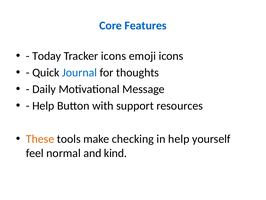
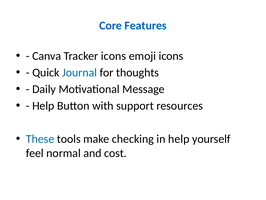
Today: Today -> Canva (47, 56)
These colour: orange -> blue (40, 139)
kind: kind -> cost (115, 153)
